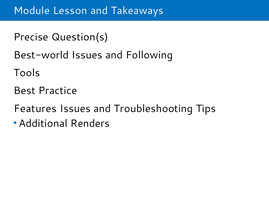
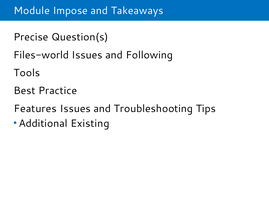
Lesson: Lesson -> Impose (70, 11)
Best-world: Best-world -> Files-world (41, 55)
Renders: Renders -> Existing (90, 123)
